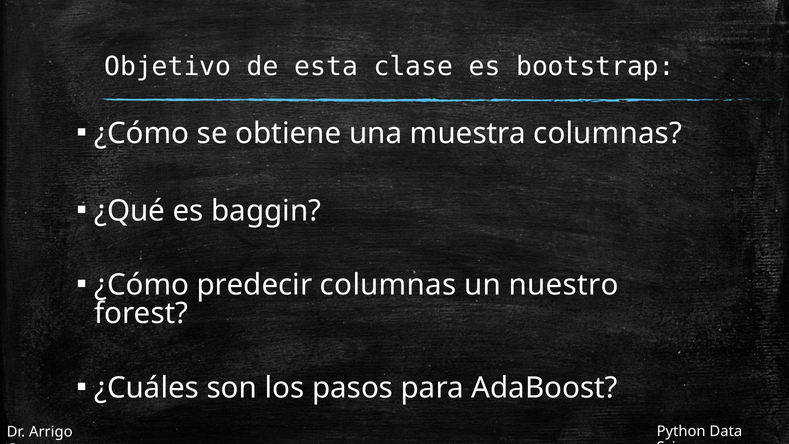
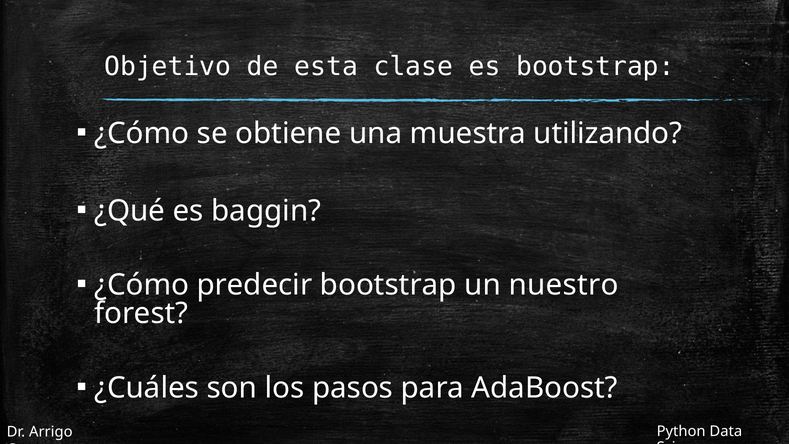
muestra columnas: columnas -> utilizando (608, 133)
predecir columnas: columnas -> bootstrap (388, 285)
